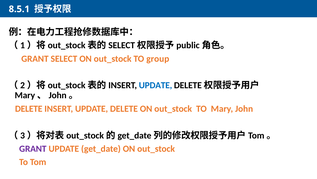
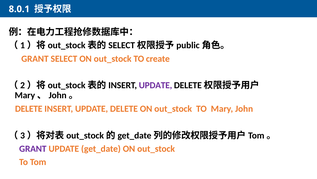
8.5.1: 8.5.1 -> 8.0.1 (19, 9)
group: group -> create (158, 58)
UPDATE colour: blue -> purple (155, 85)
